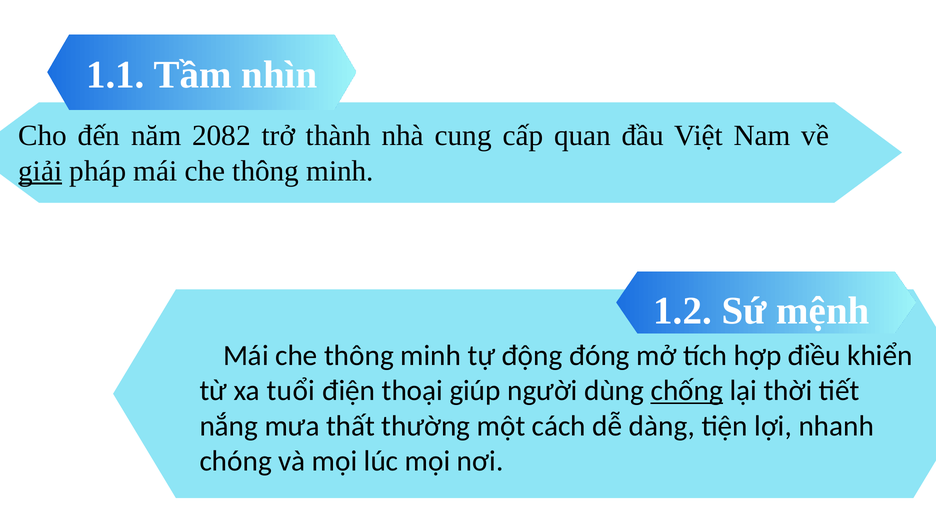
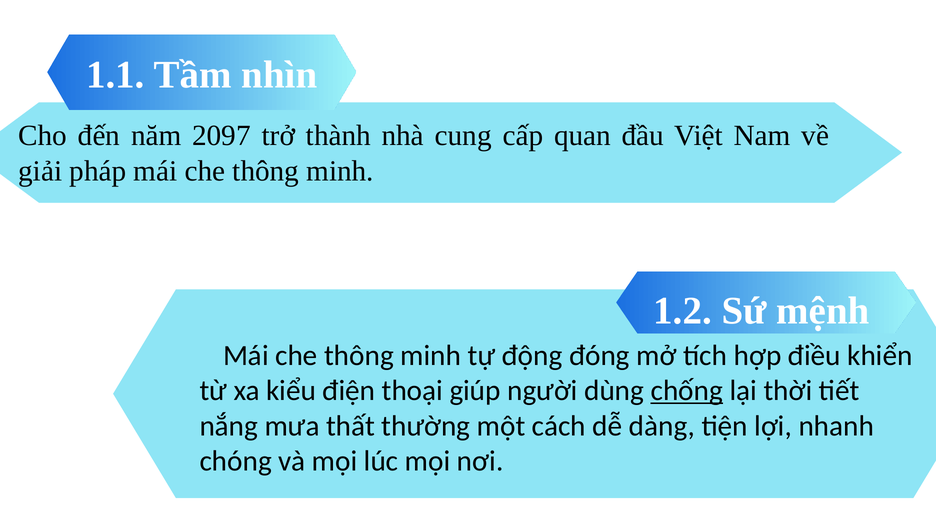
2082: 2082 -> 2097 (221, 136)
giải underline: present -> none (40, 171)
tuổi: tuổi -> kiểu (291, 390)
